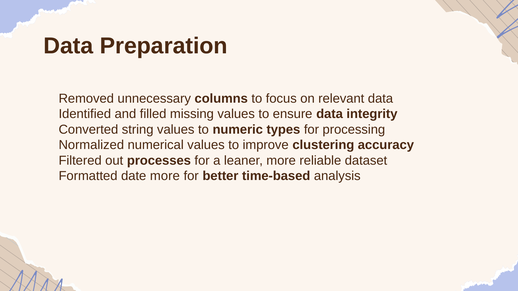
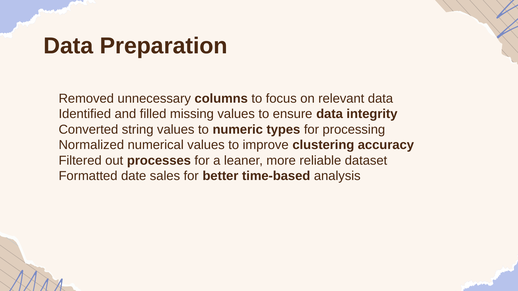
date more: more -> sales (165, 176)
